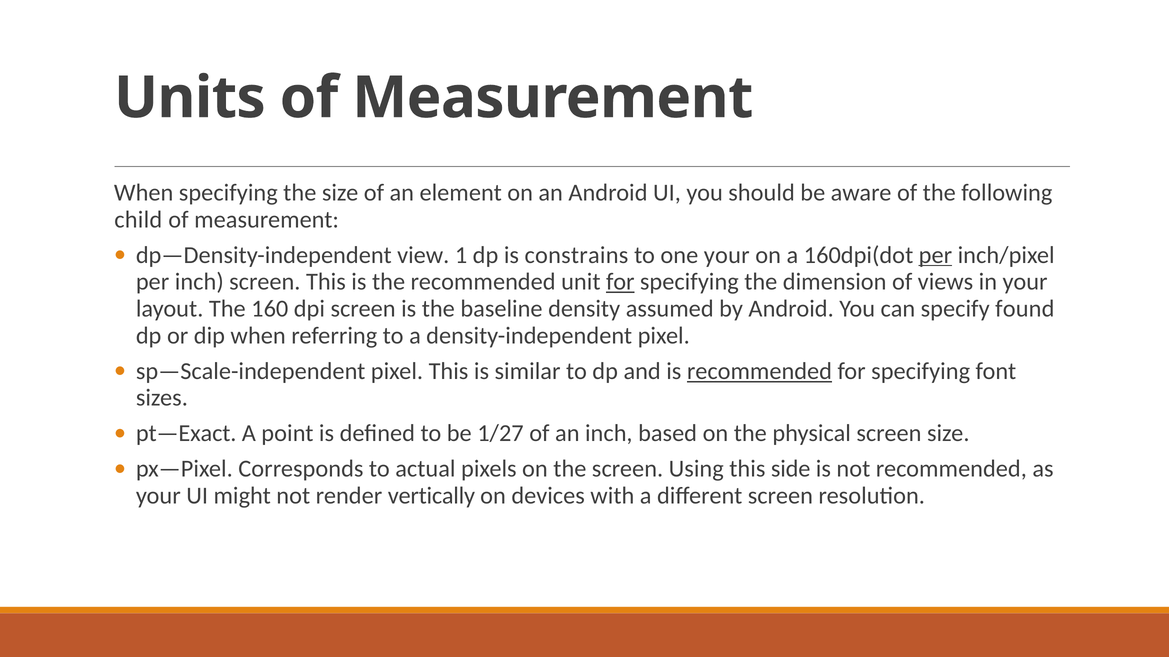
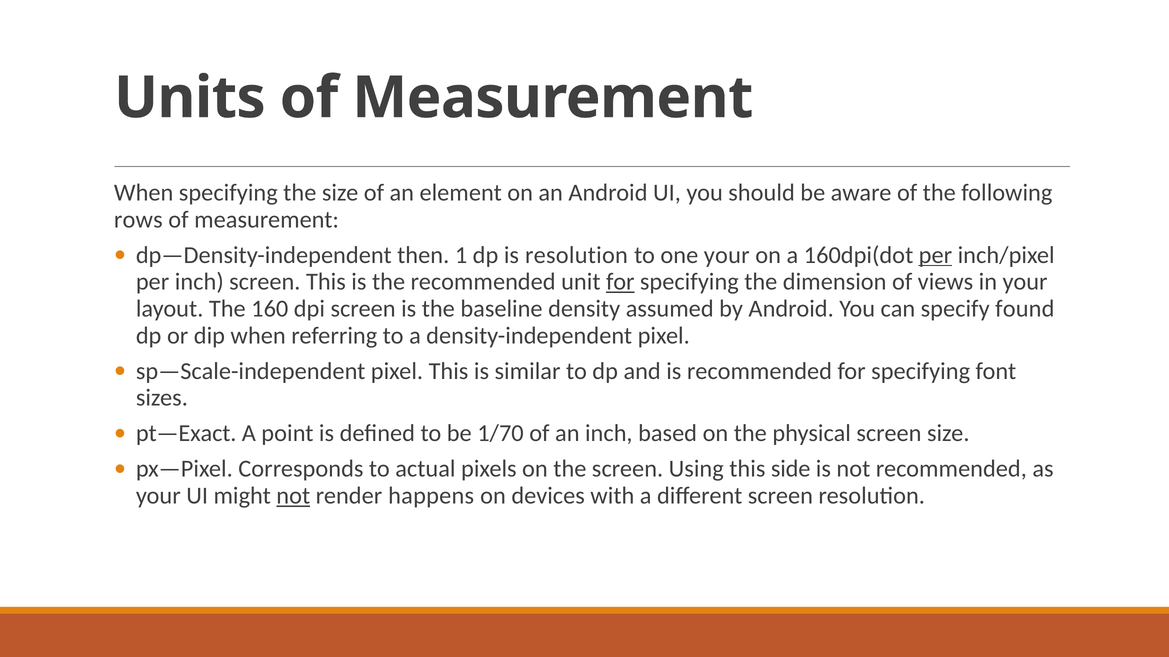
child: child -> rows (138, 220)
view: view -> then (423, 255)
is constrains: constrains -> resolution (576, 255)
recommended underline: present -> none (759, 371)
1/27: 1/27 -> 1/70 (500, 434)
not underline: none -> present (293, 496)
vertically: vertically -> happens (431, 496)
